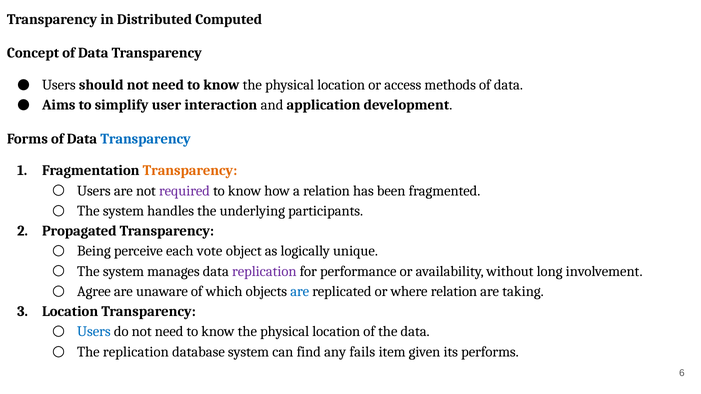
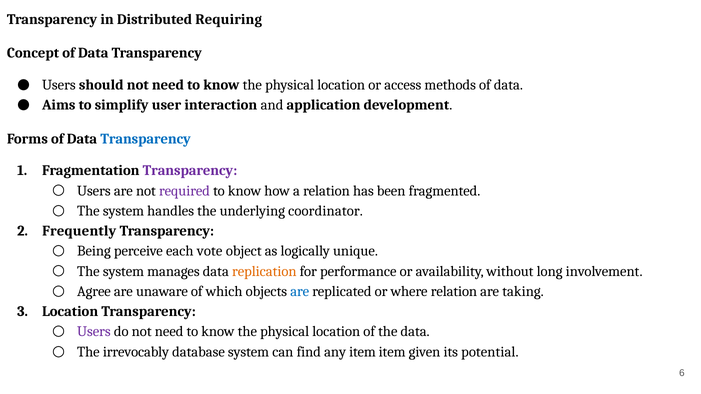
Computed: Computed -> Requiring (229, 19)
Transparency colour: orange -> purple (190, 171)
participants: participants -> coordinator (326, 211)
Propagated: Propagated -> Frequently (79, 231)
replication colour: purple -> orange (264, 271)
Users colour: blue -> purple (94, 332)
The replication: replication -> irrevocably (136, 352)
any fails: fails -> item (362, 352)
performs: performs -> potential (490, 352)
